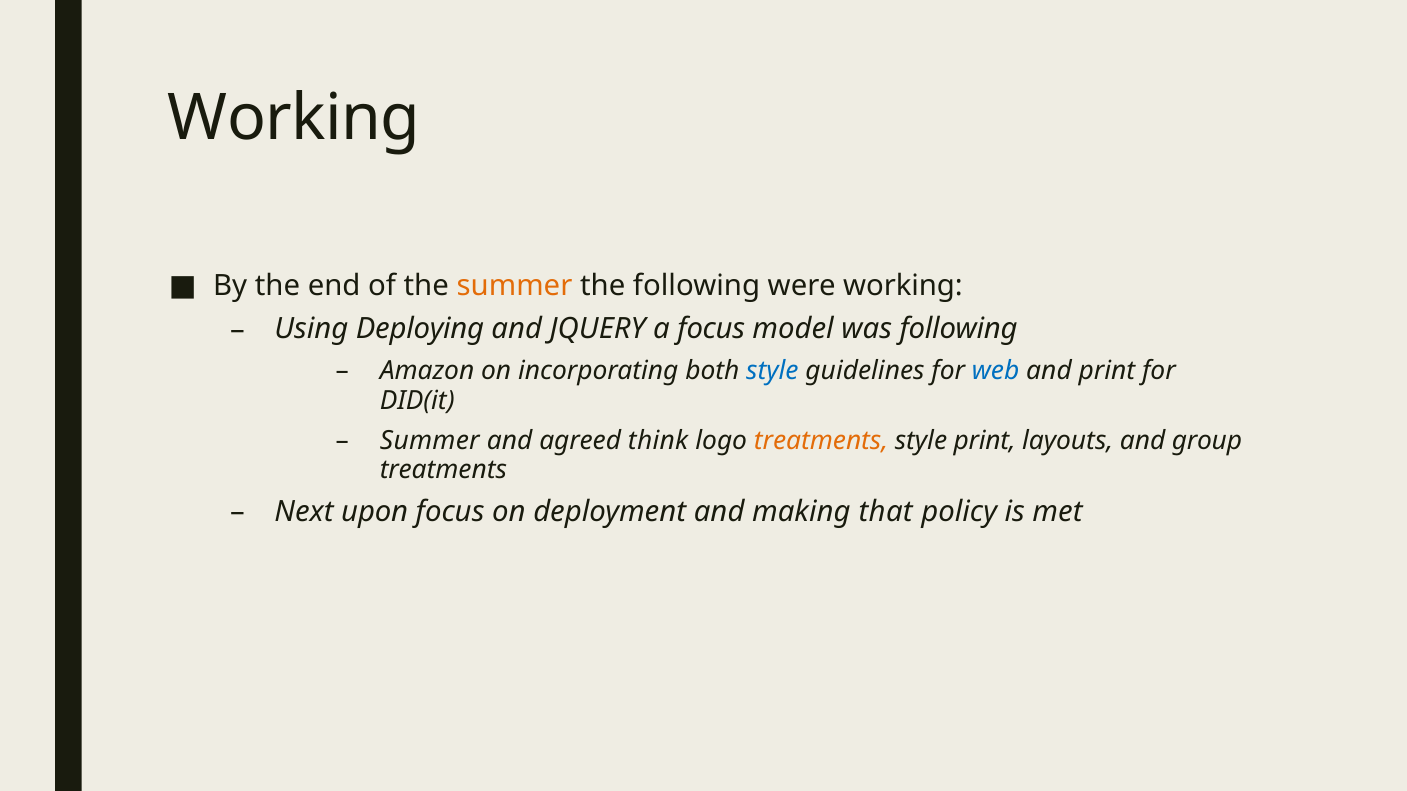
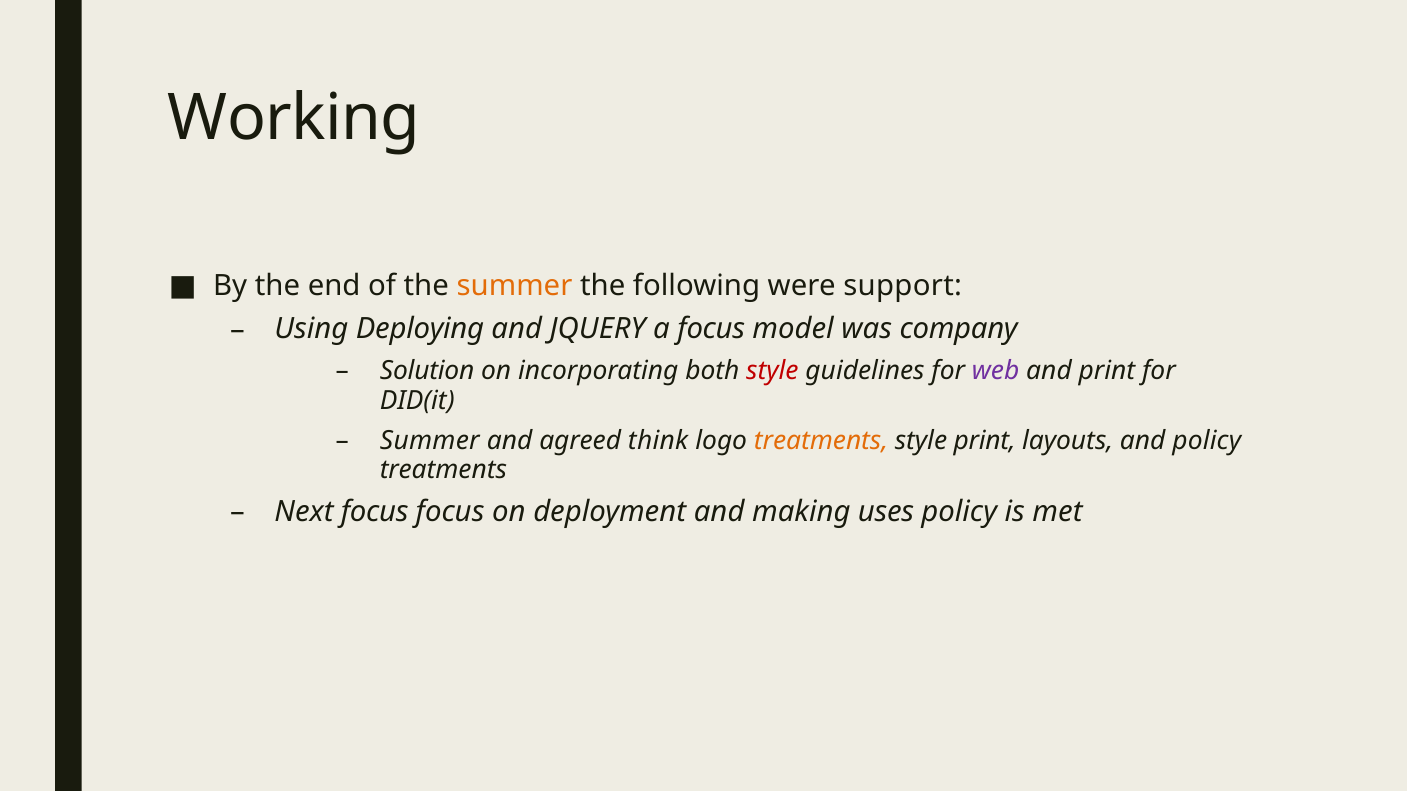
were working: working -> support (903, 286)
was following: following -> company (959, 329)
Amazon: Amazon -> Solution (427, 371)
style colour: blue -> red (772, 371)
web colour: blue -> purple (996, 371)
and group: group -> policy (1207, 441)
Next upon: upon -> focus (375, 512)
that: that -> uses (886, 512)
